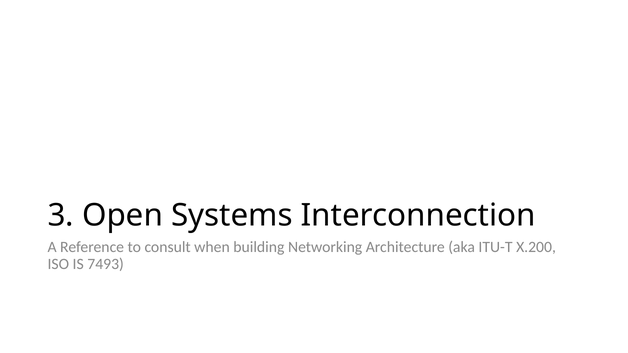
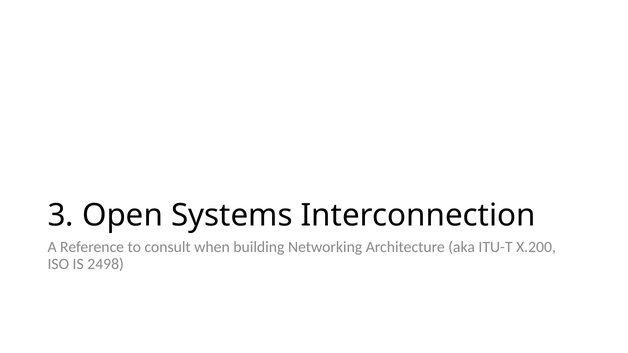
7493: 7493 -> 2498 (106, 264)
